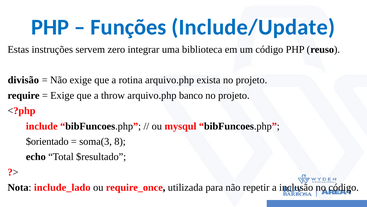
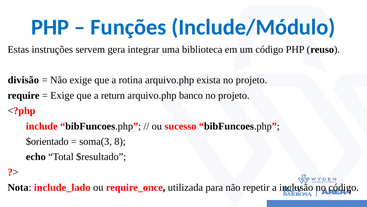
Include/Update: Include/Update -> Include/Módulo (253, 27)
zero: zero -> gera (116, 49)
throw: throw -> return (113, 95)
mysqul: mysqul -> sucesso (180, 126)
